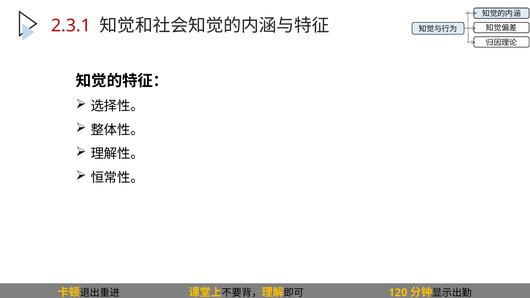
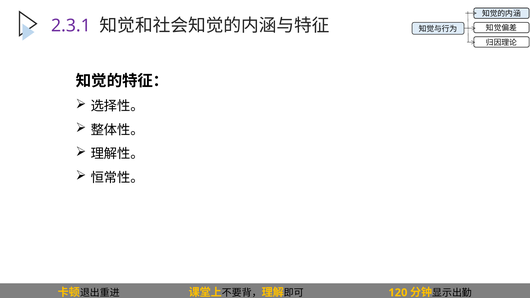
2.3.1 colour: red -> purple (71, 26)
